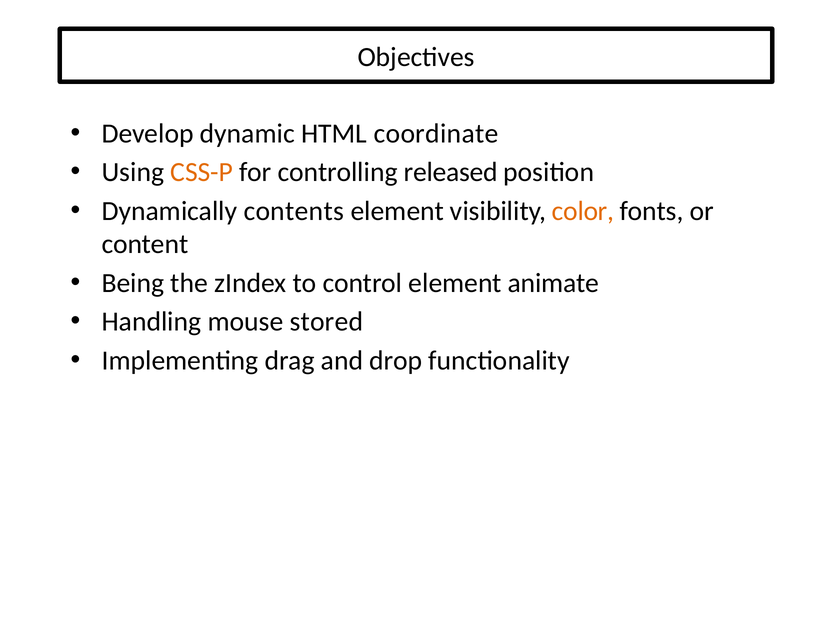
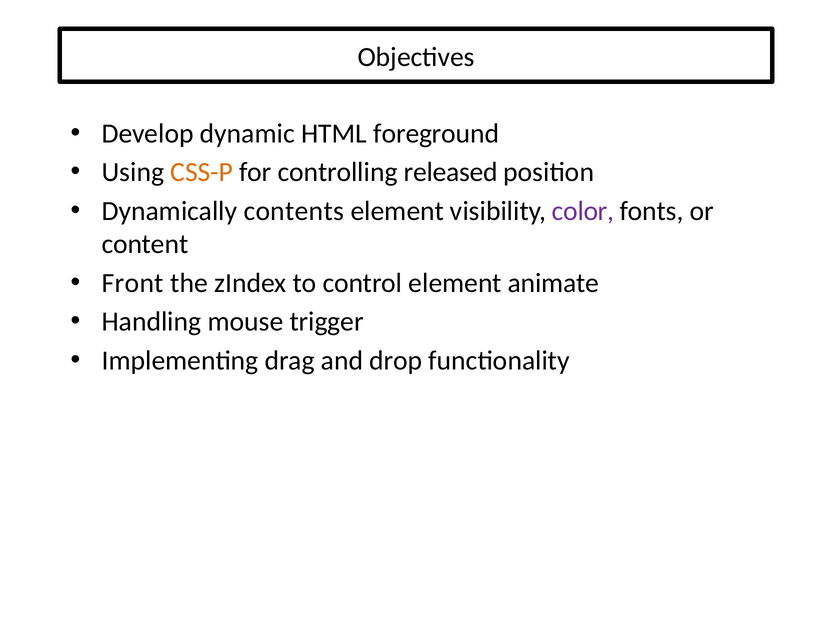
coordinate: coordinate -> foreground (436, 133)
color colour: orange -> purple (583, 211)
Being: Being -> Front (133, 283)
stored: stored -> trigger (327, 321)
